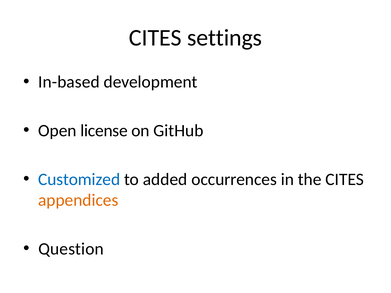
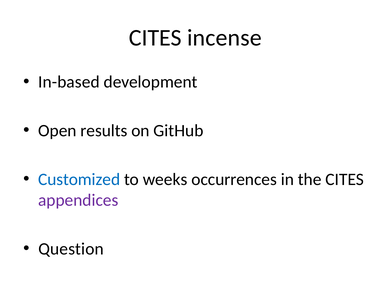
settings: settings -> incense (224, 38)
license: license -> results (104, 131)
added: added -> weeks (165, 179)
appendices colour: orange -> purple (78, 200)
